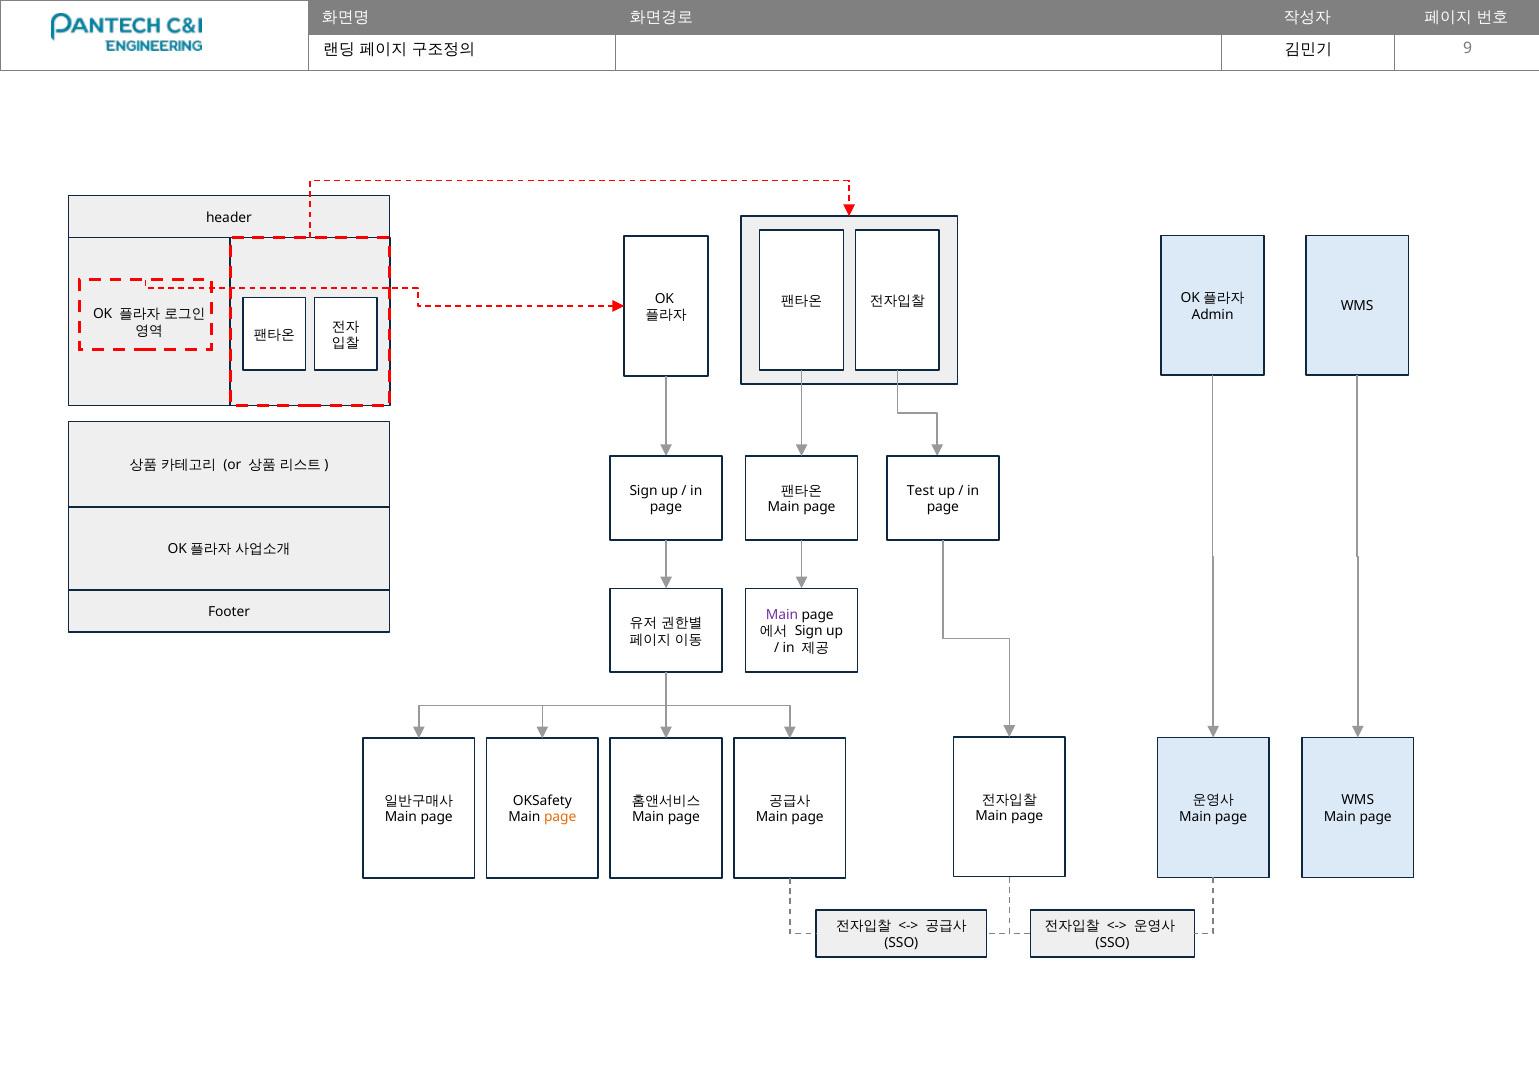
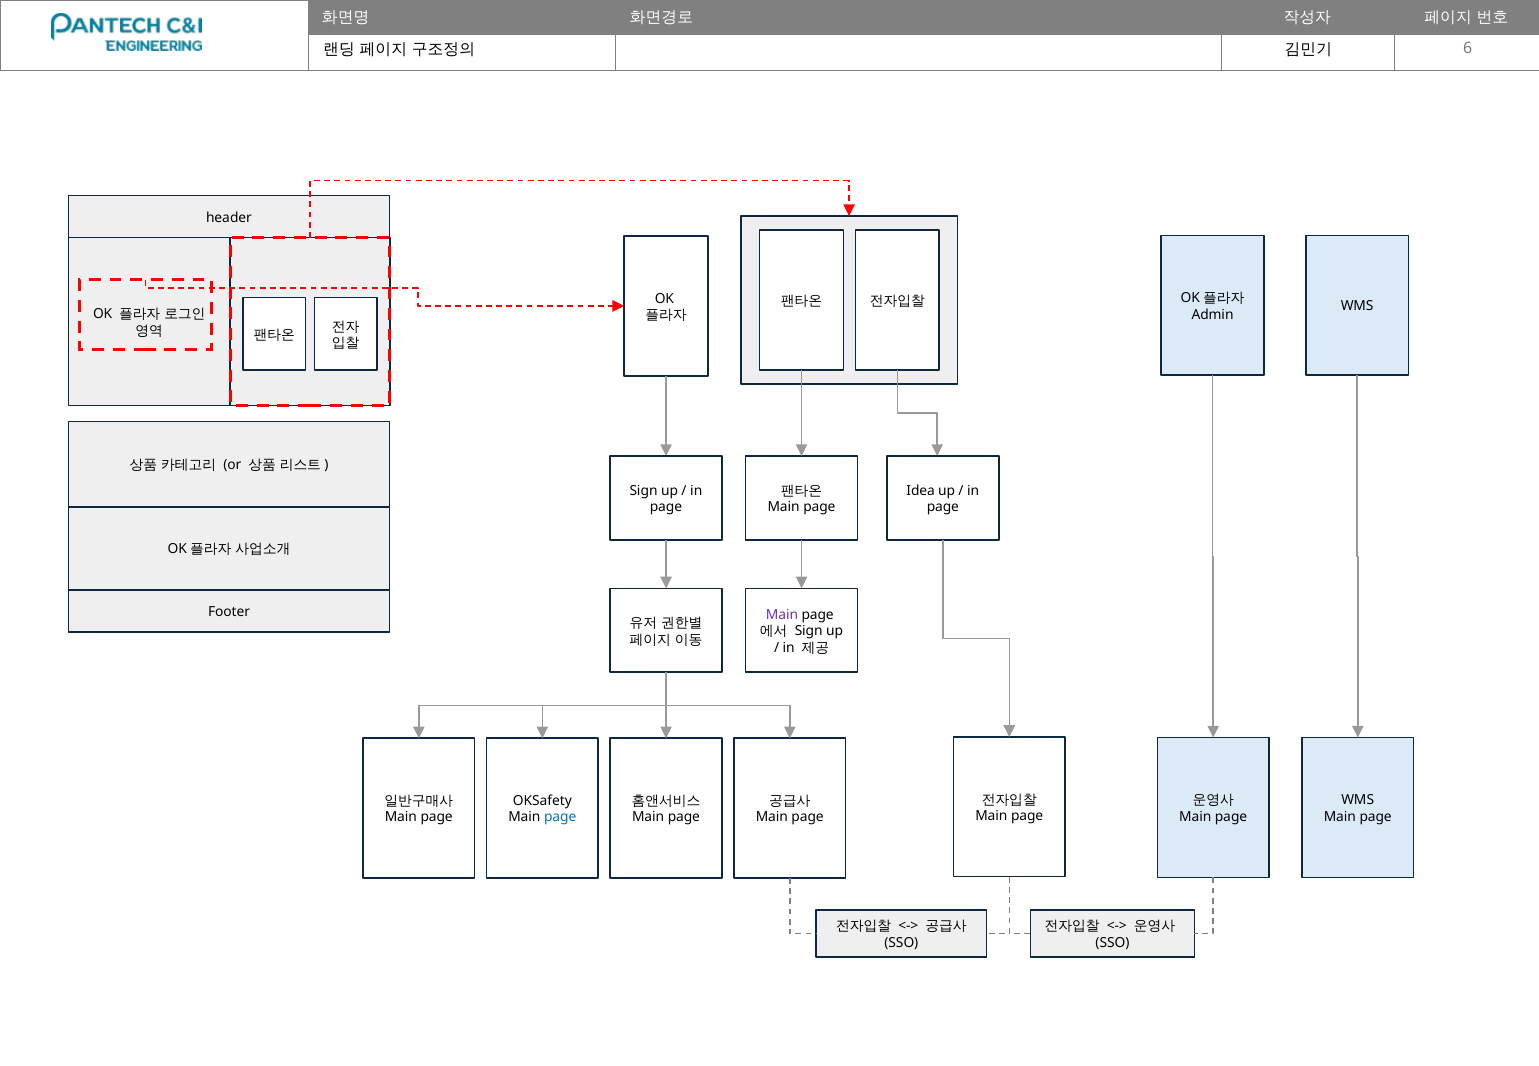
9: 9 -> 6 (1468, 49)
Test: Test -> Idea (921, 490)
page colour: orange -> blue (560, 817)
